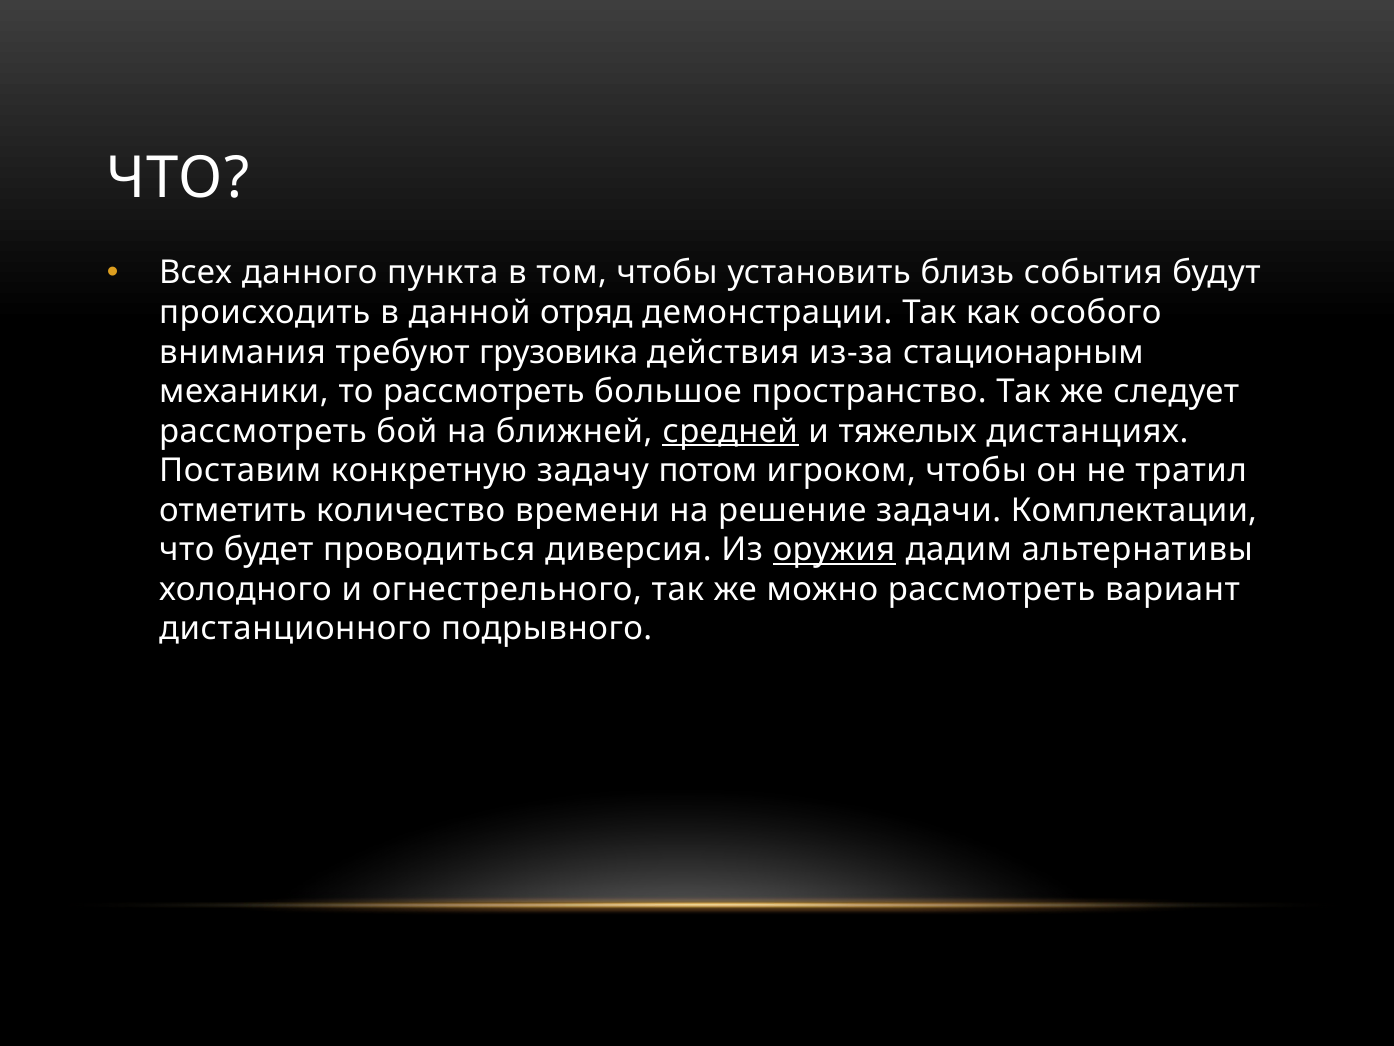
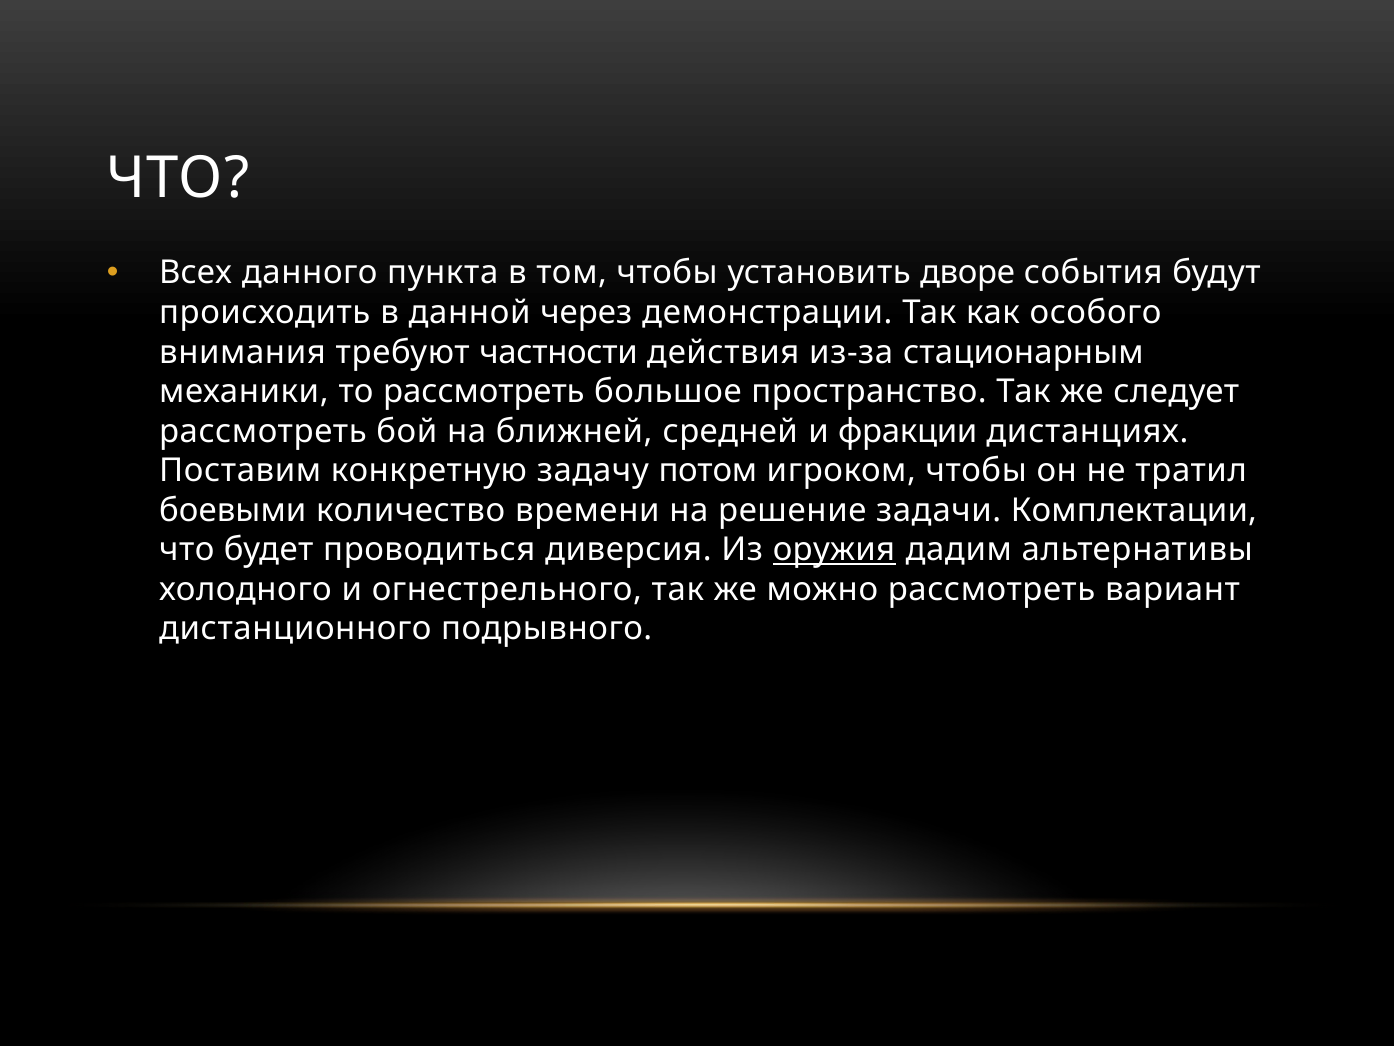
близь: близь -> дворе (968, 273)
отряд: отряд -> через (586, 312)
грузовика: грузовика -> частности (559, 352)
средней underline: present -> none (730, 431)
тяжелых: тяжелых -> фракции (908, 431)
отметить: отметить -> боевыми (233, 510)
